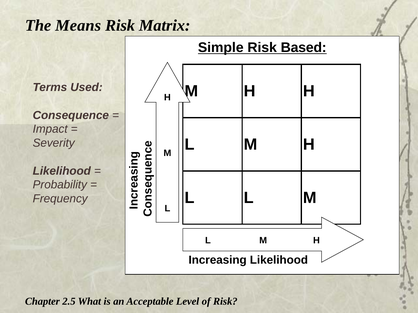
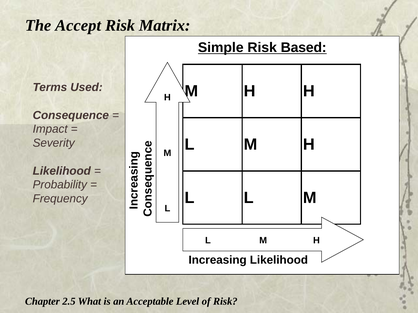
Means: Means -> Accept (78, 25)
